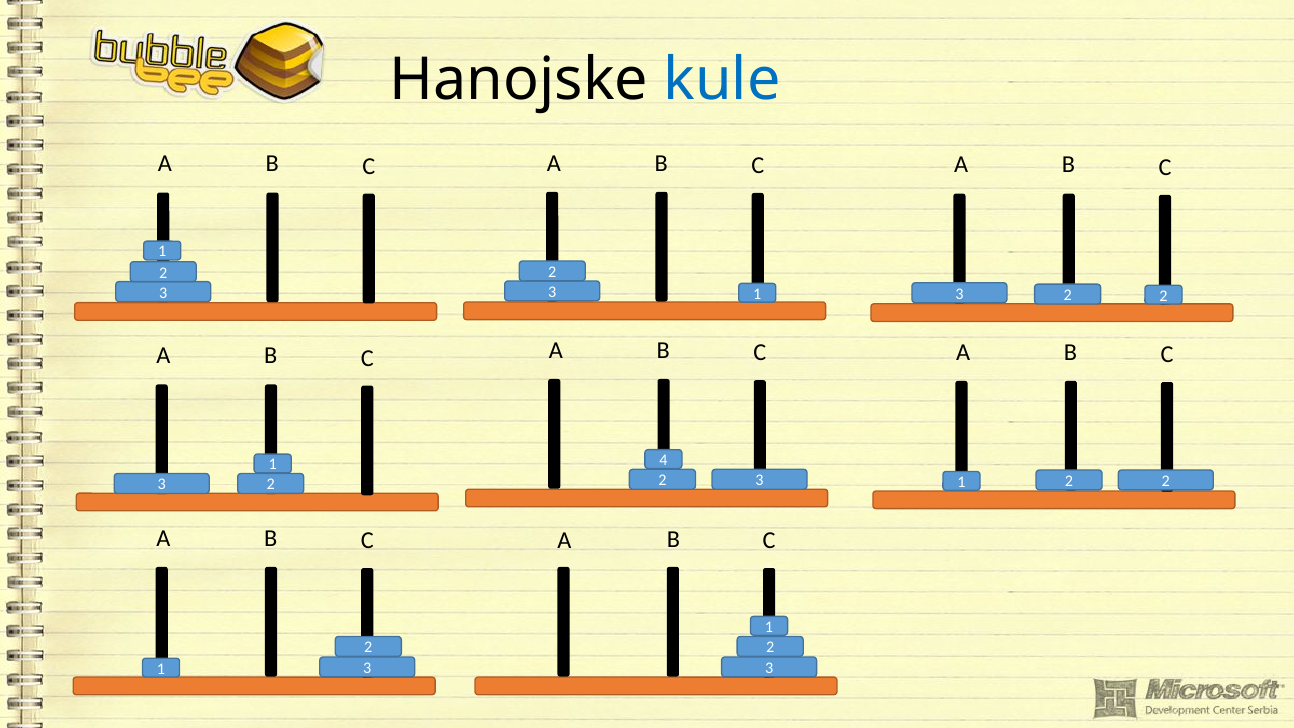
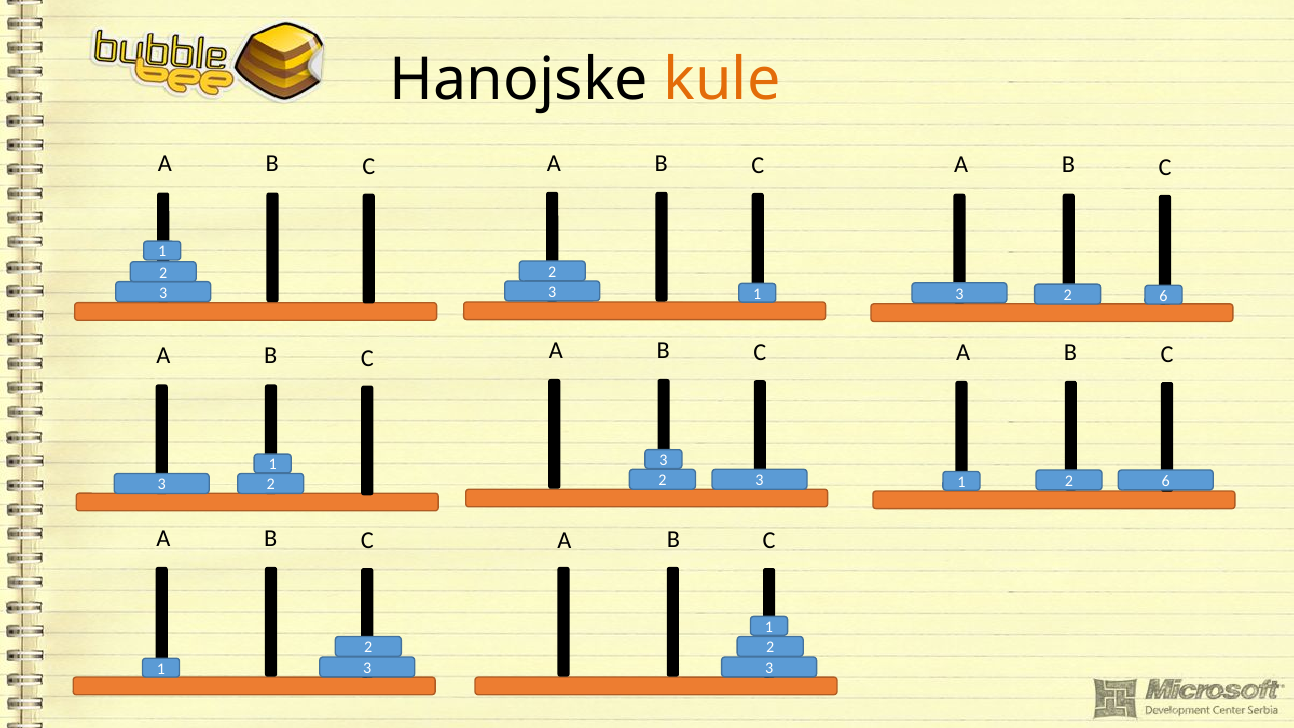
kule colour: blue -> orange (722, 80)
1 2: 2 -> 6 (1163, 296)
4: 4 -> 3 (663, 460)
2 3 2: 2 -> 6 (1166, 481)
